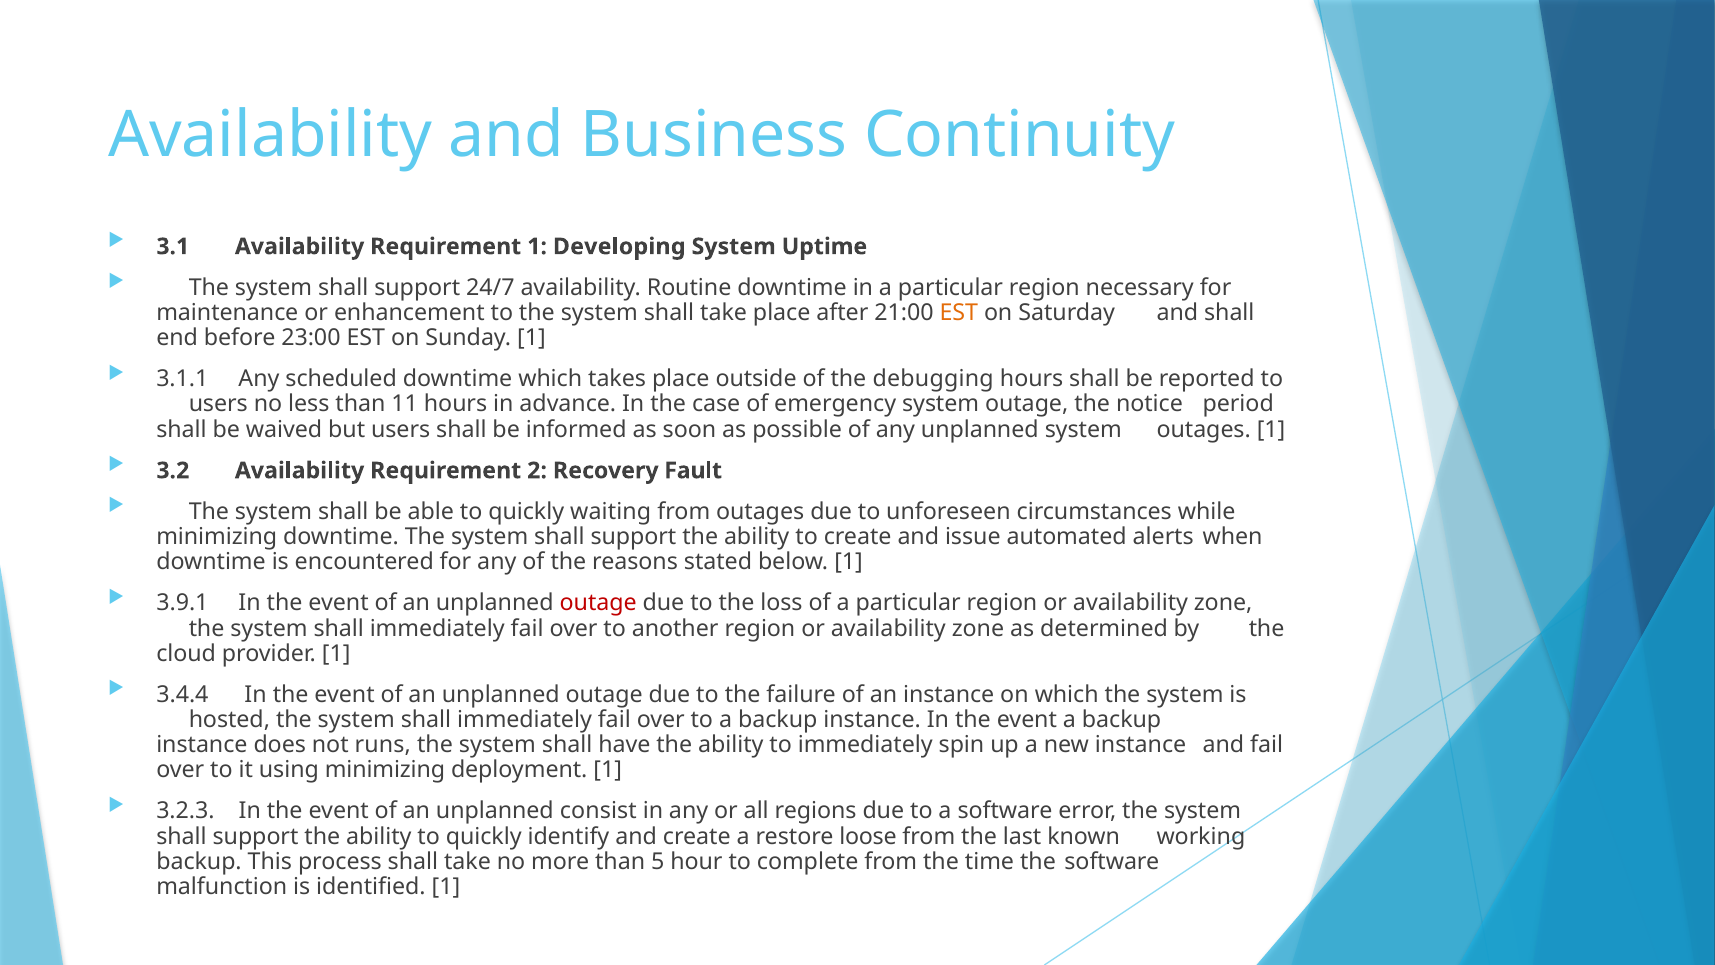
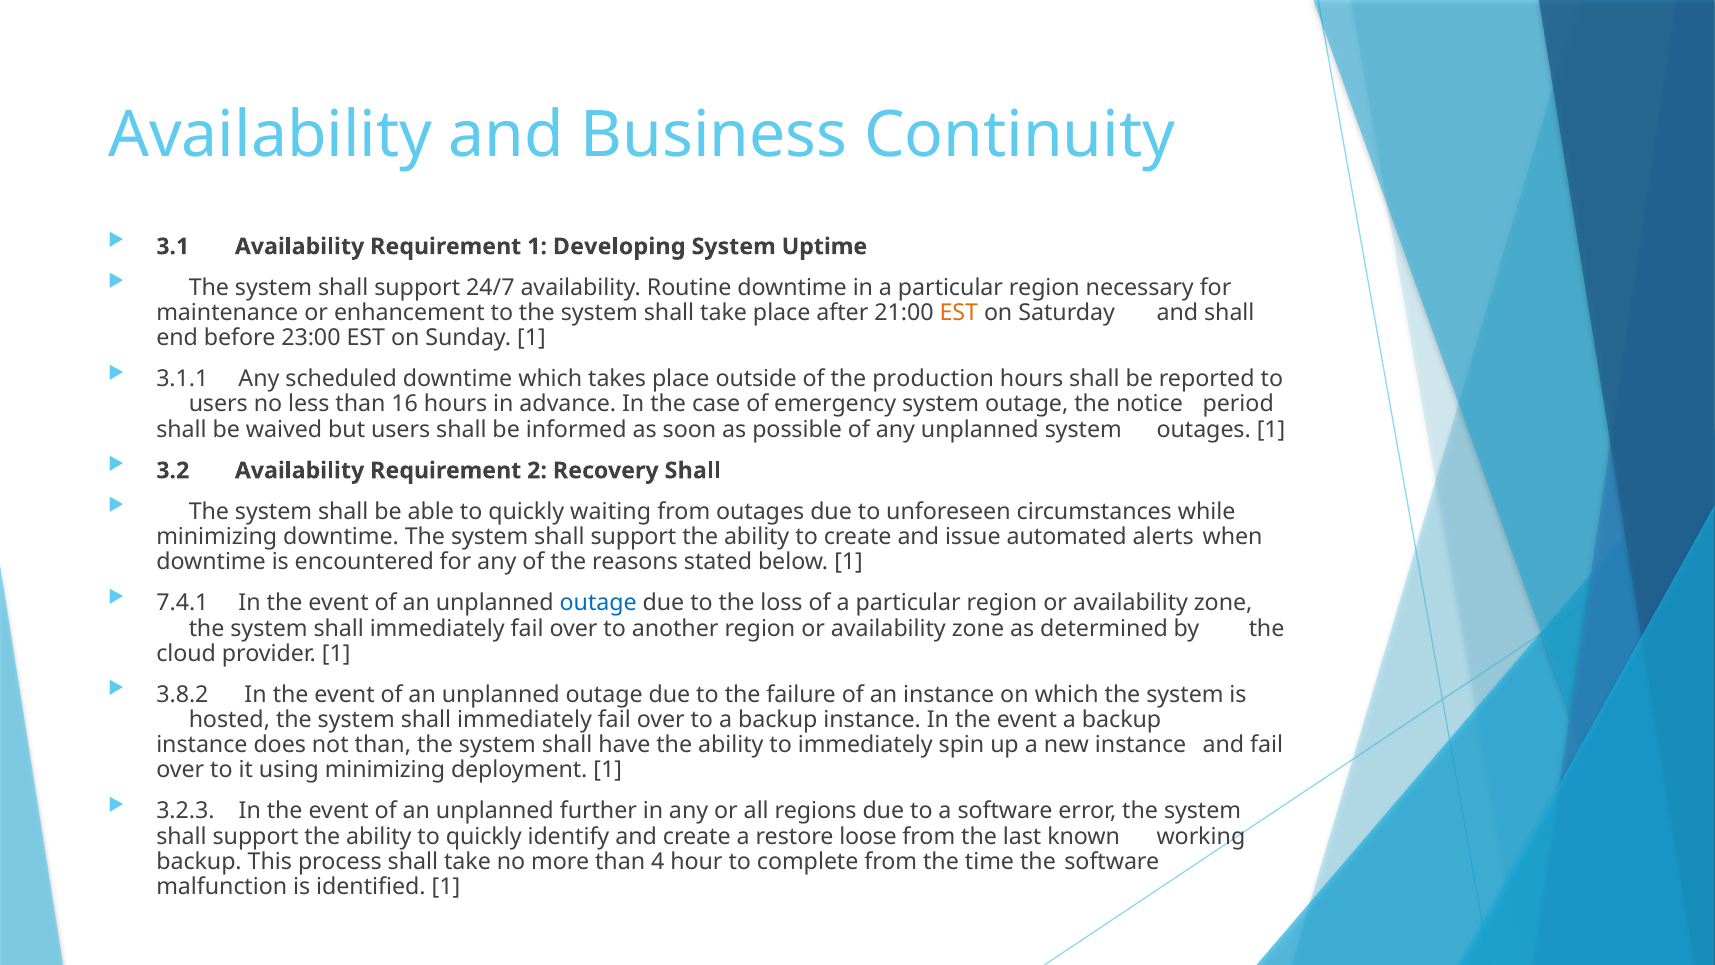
debugging: debugging -> production (933, 379)
11: 11 -> 16 (405, 404)
Recovery Fault: Fault -> Shall (693, 470)
3.9.1: 3.9.1 -> 7.4.1 (182, 603)
outage colour: red -> blue (598, 603)
3.4.4: 3.4.4 -> 3.8.2 (182, 694)
not runs: runs -> than (383, 745)
consist: consist -> further (598, 811)
5: 5 -> 4 (658, 861)
